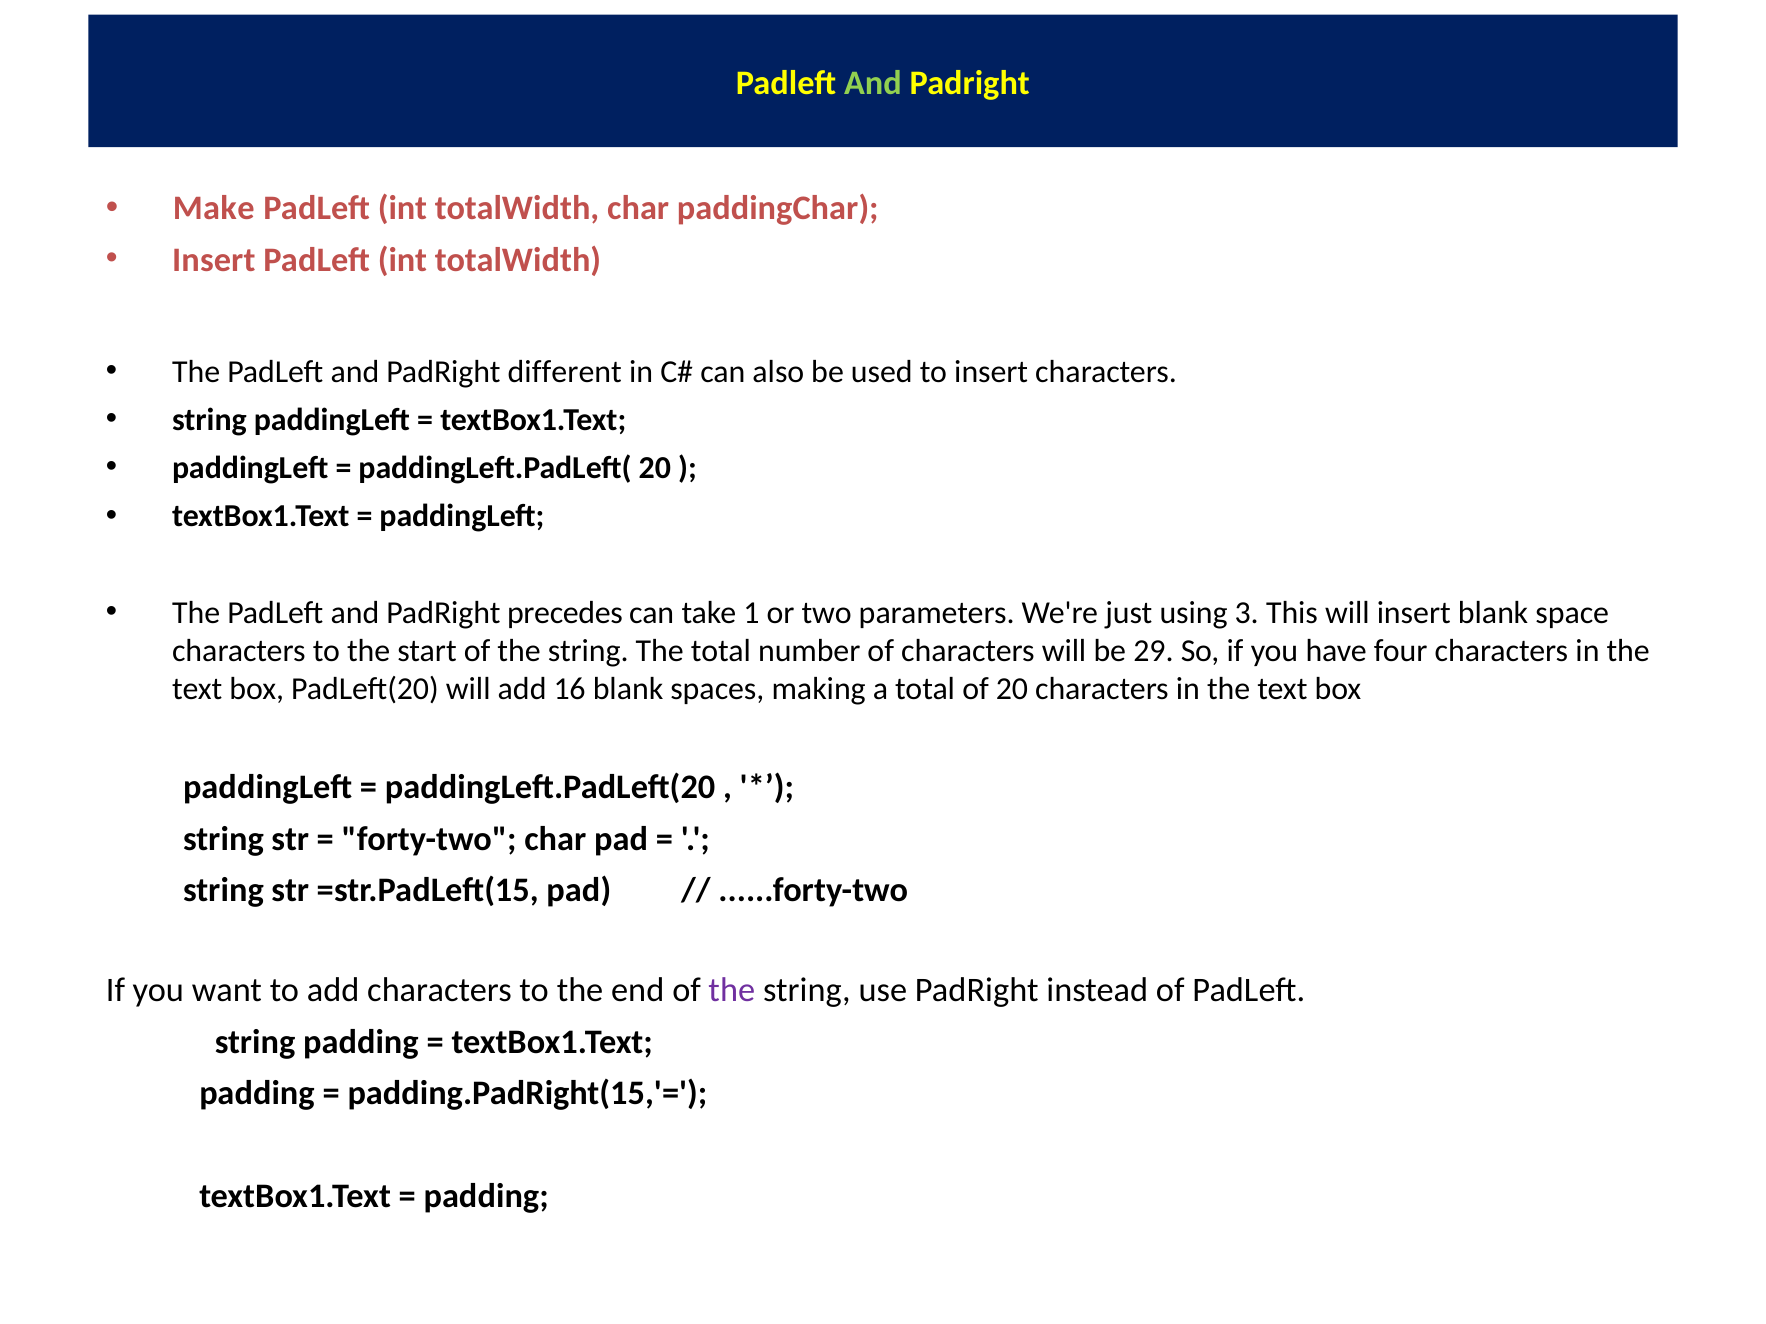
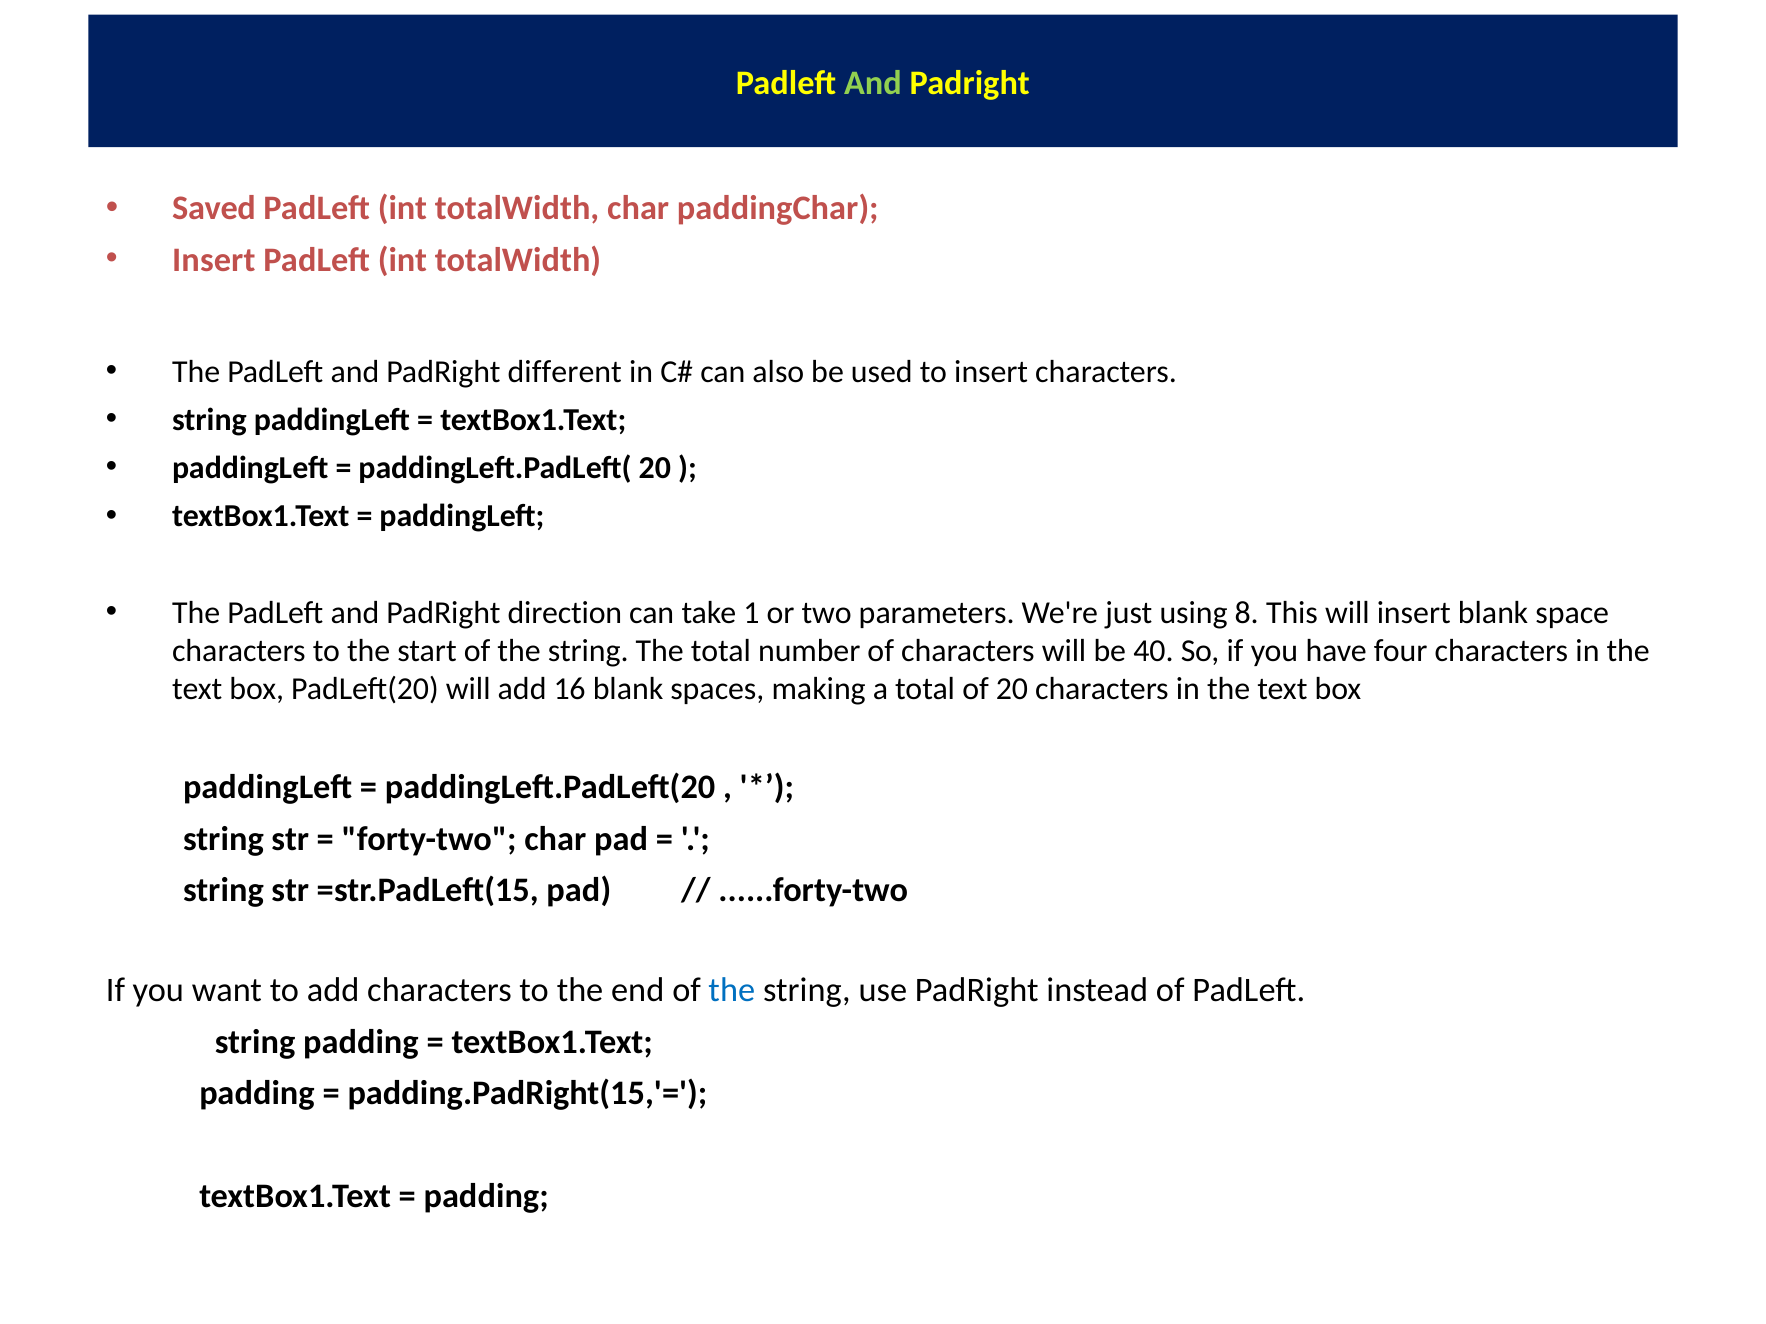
Make: Make -> Saved (214, 208)
precedes: precedes -> direction (565, 613)
3: 3 -> 8 (1247, 613)
29: 29 -> 40 (1153, 651)
the colour: purple -> blue (732, 991)
